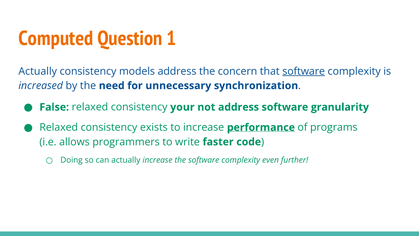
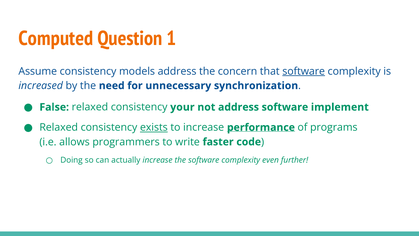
Actually: Actually -> Assume (38, 71)
granularity: granularity -> implement (340, 107)
exists underline: none -> present (154, 127)
